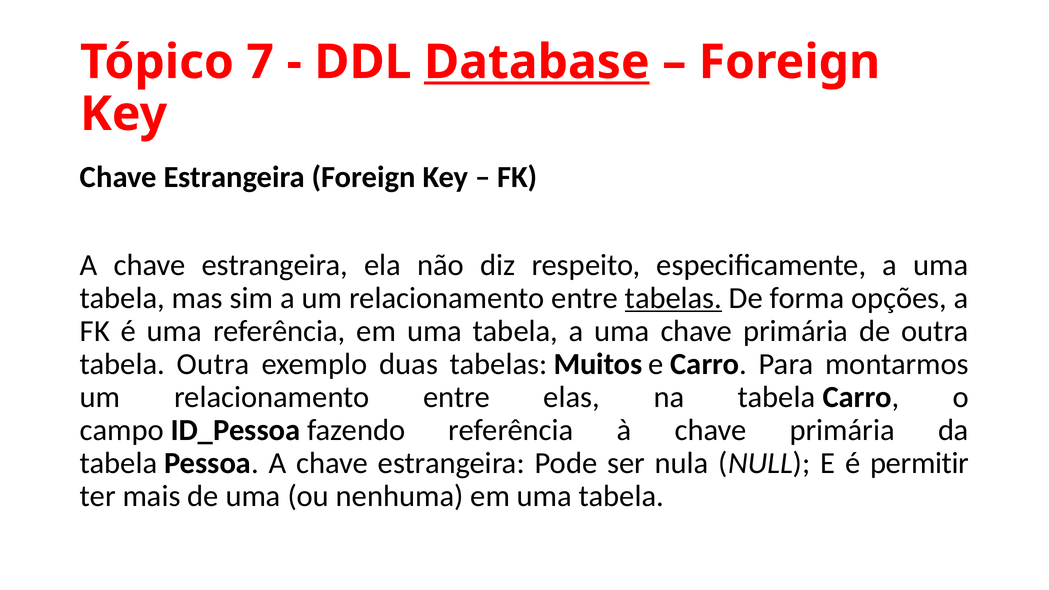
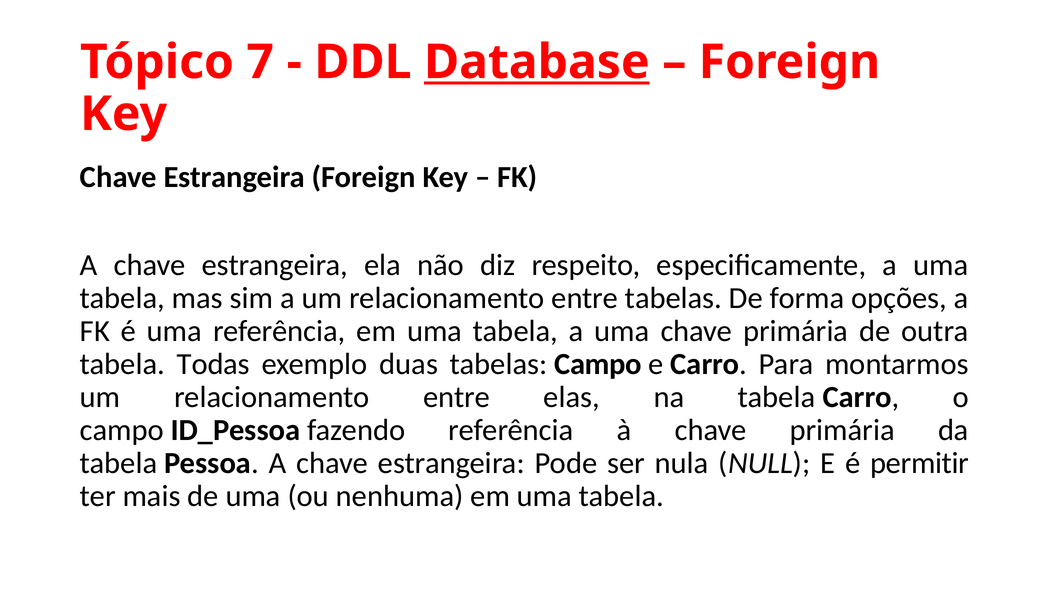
tabelas underline: present -> none (673, 298)
tabela Outra: Outra -> Todas (213, 364)
tabelas Muitos: Muitos -> Campo (598, 364)
